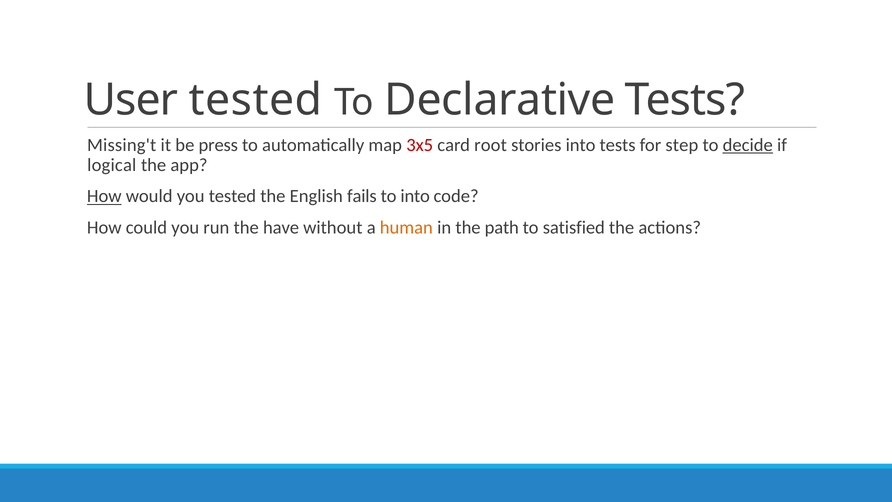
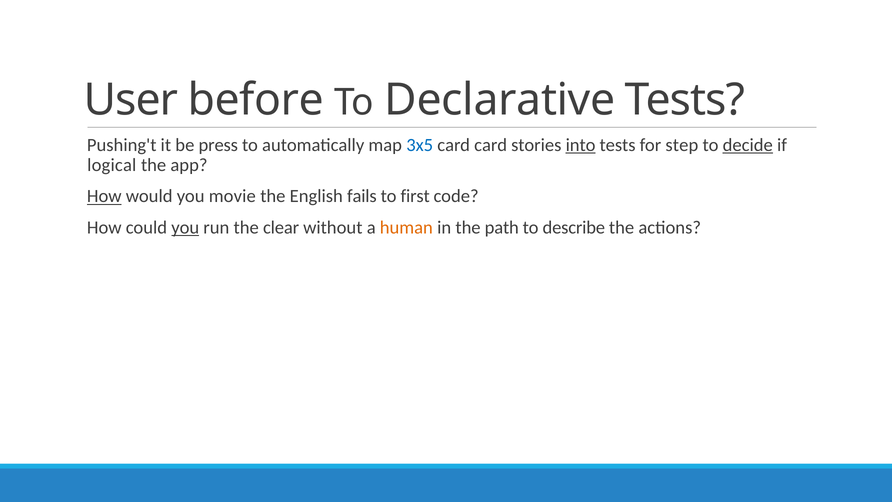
User tested: tested -> before (256, 100)
Missing't: Missing't -> Pushing't (122, 145)
3x5 colour: red -> blue (420, 145)
card root: root -> card (491, 145)
into underline: none -> present (581, 145)
you tested: tested -> movie (232, 196)
to into: into -> first (415, 196)
you underline: none -> present (185, 227)
have: have -> clear (281, 227)
satisfied: satisfied -> describe (574, 227)
